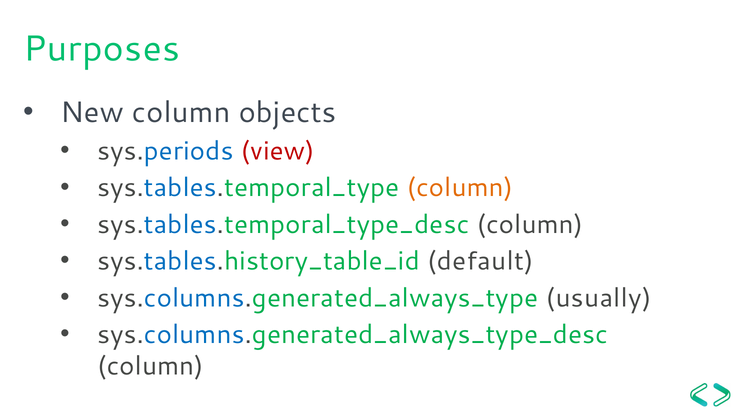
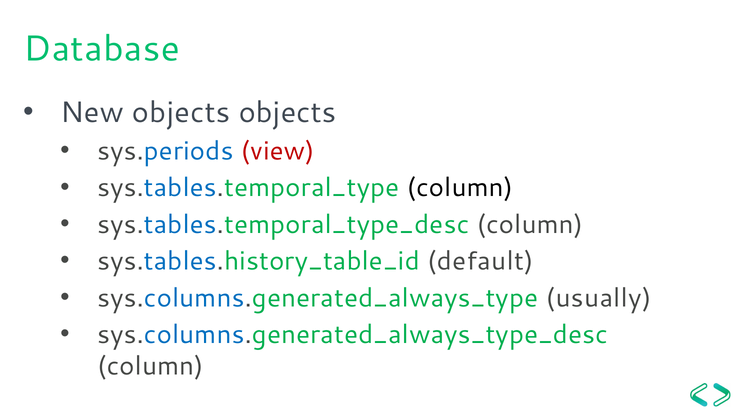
Purposes: Purposes -> Database (102, 49)
New column: column -> objects (181, 112)
column colour: orange -> black (460, 187)
